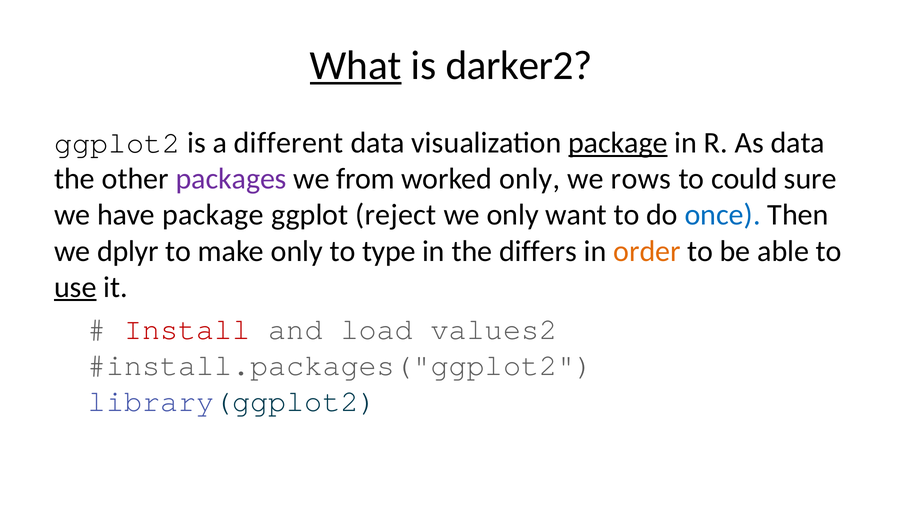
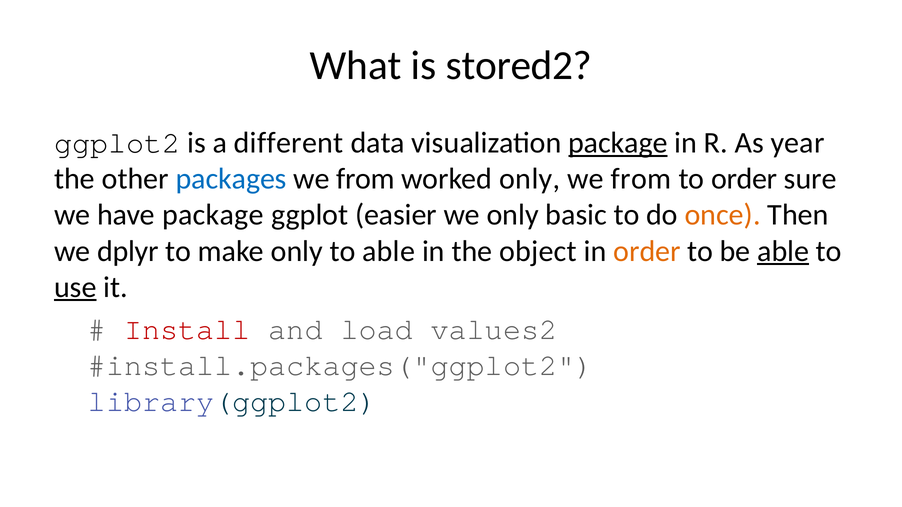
What underline: present -> none (356, 65)
darker2: darker2 -> stored2 (519, 65)
As data: data -> year (798, 143)
packages colour: purple -> blue (231, 179)
rows: rows -> from (641, 179)
to could: could -> order (744, 179)
reject: reject -> easier (396, 215)
want: want -> basic (576, 215)
once colour: blue -> orange (723, 215)
to type: type -> able (389, 251)
differs: differs -> object (538, 251)
able underline: none -> present (783, 251)
